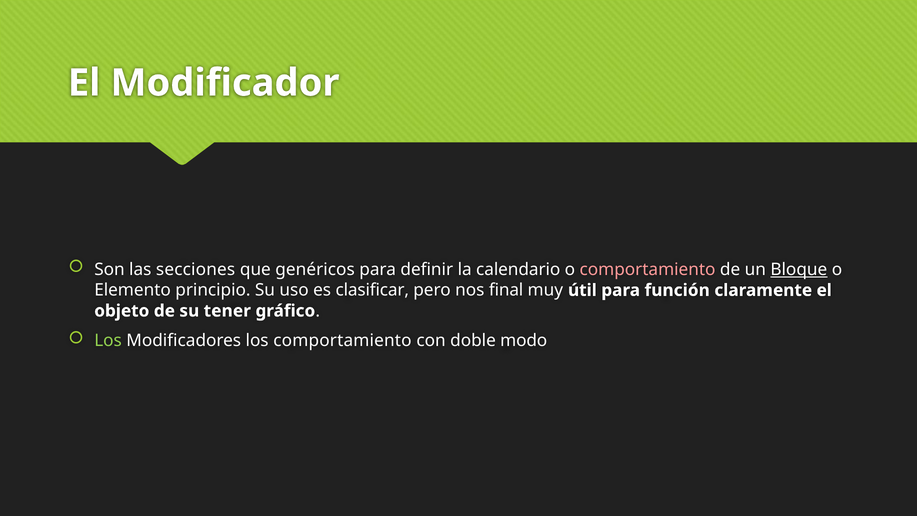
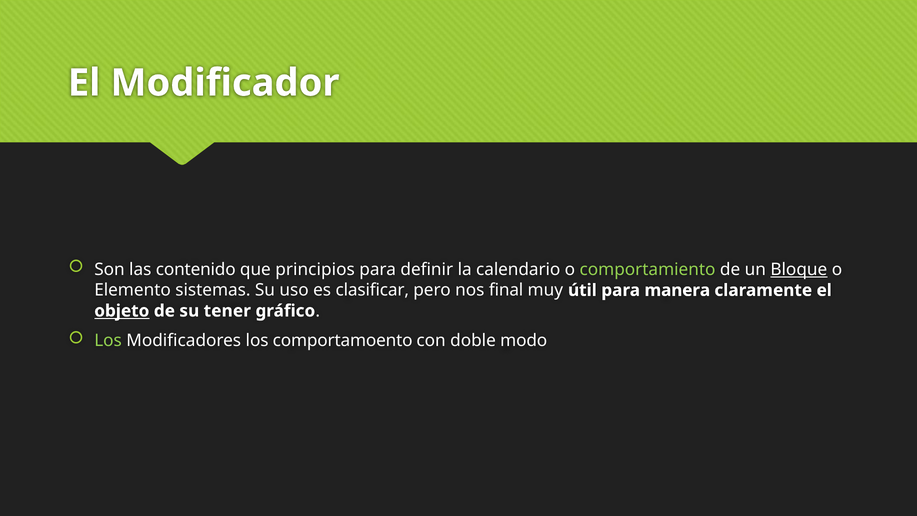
secciones: secciones -> contenido (196, 270)
genéricos: genéricos -> principios (315, 270)
comportamiento colour: pink -> light green (648, 270)
principio: principio -> sistemas (213, 290)
función: función -> manera (677, 290)
objeto underline: none -> present (122, 311)
los comportamiento: comportamiento -> comportamoento (343, 341)
